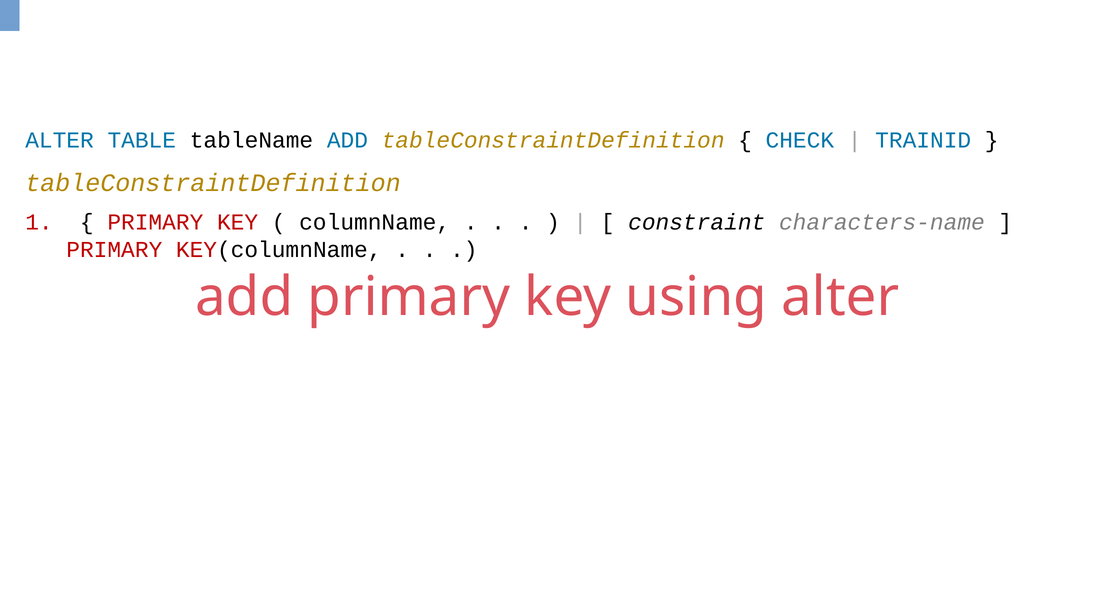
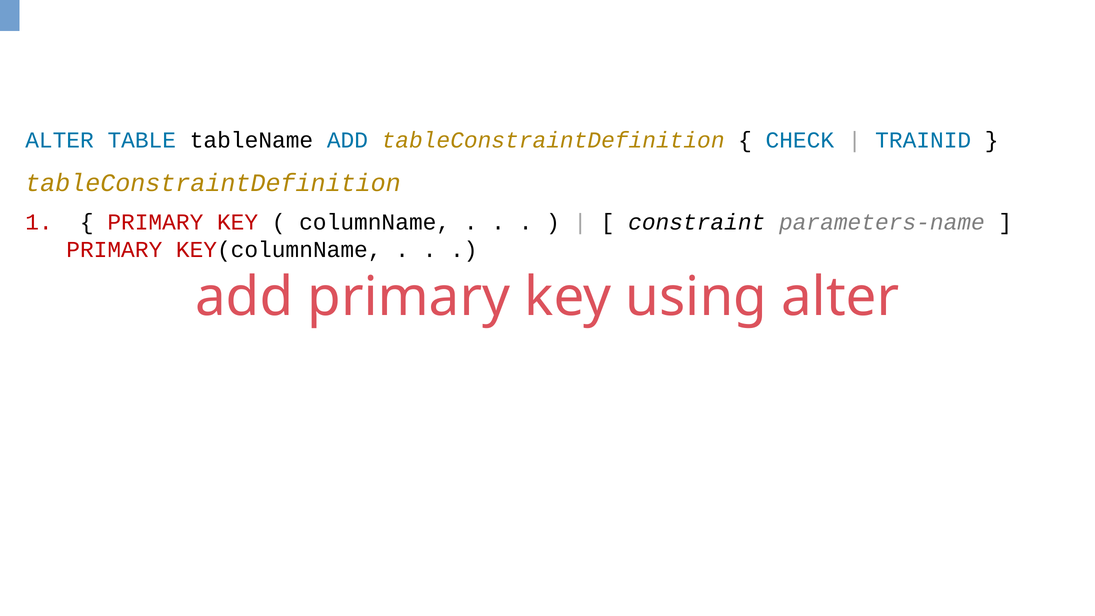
characters-name: characters-name -> parameters-name (882, 222)
